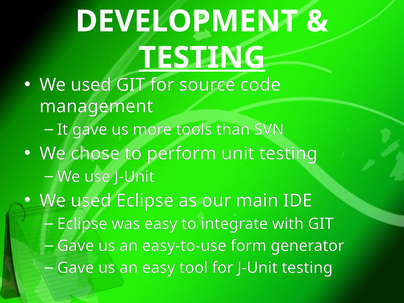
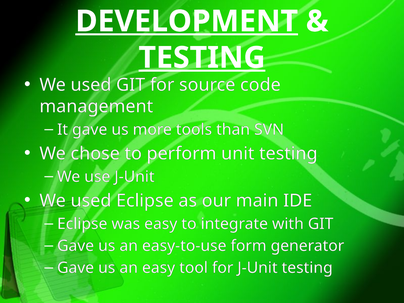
DEVELOPMENT underline: none -> present (187, 21)
